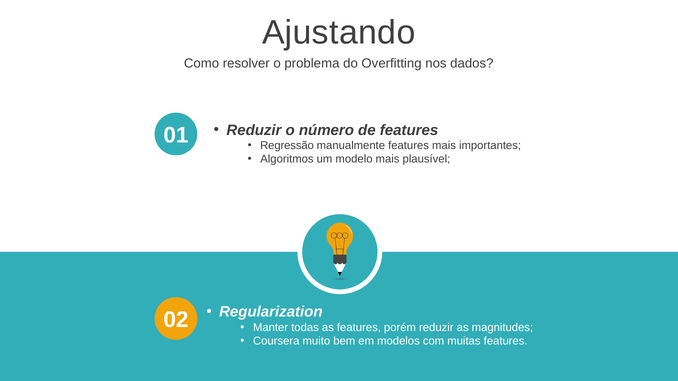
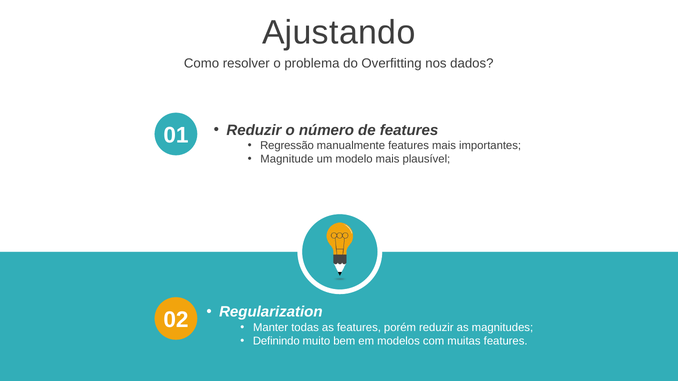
Algoritmos: Algoritmos -> Magnitude (287, 159)
Coursera: Coursera -> Definindo (276, 341)
